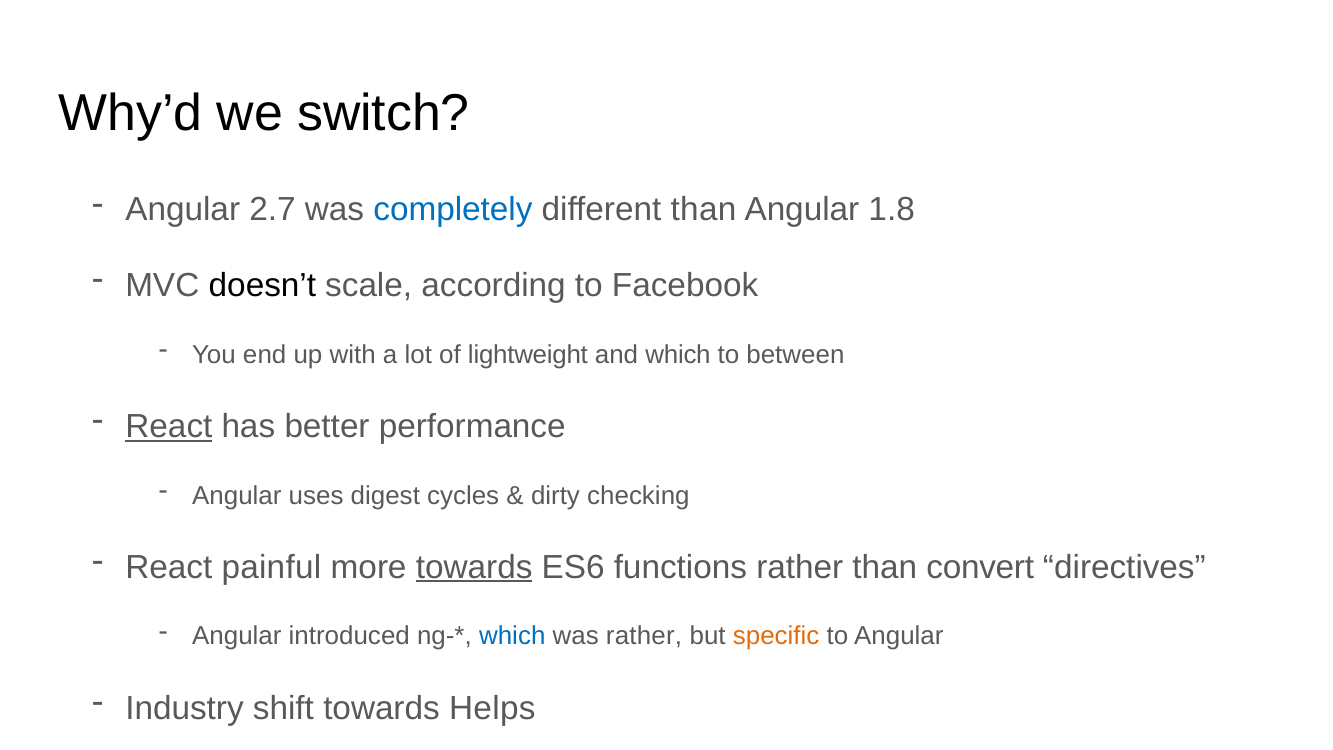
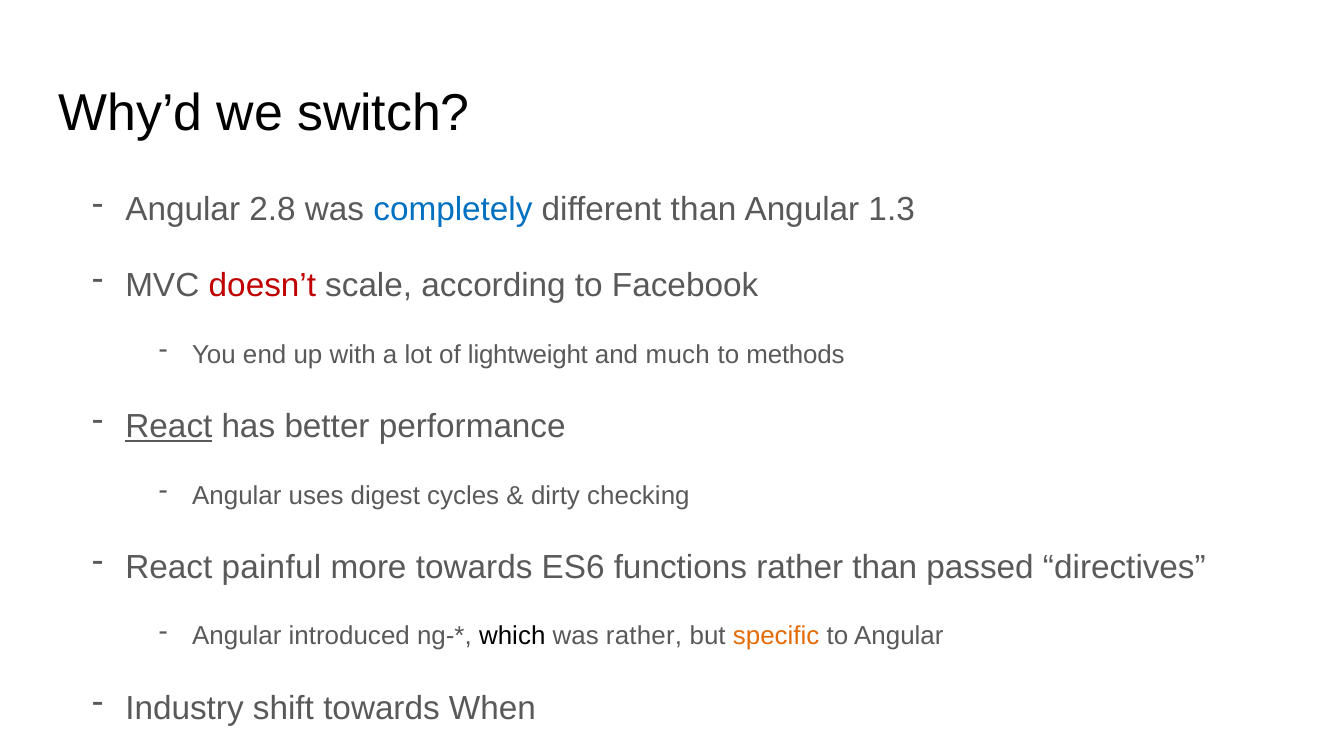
2.7: 2.7 -> 2.8 (272, 210)
1.8: 1.8 -> 1.3 (892, 210)
doesn’t colour: black -> red (262, 285)
and which: which -> much (678, 354)
between: between -> methods (796, 354)
towards underline: present -> none (474, 567)
convert: convert -> passed (980, 567)
which colour: blue -> black (512, 636)
Helps: Helps -> When (492, 708)
